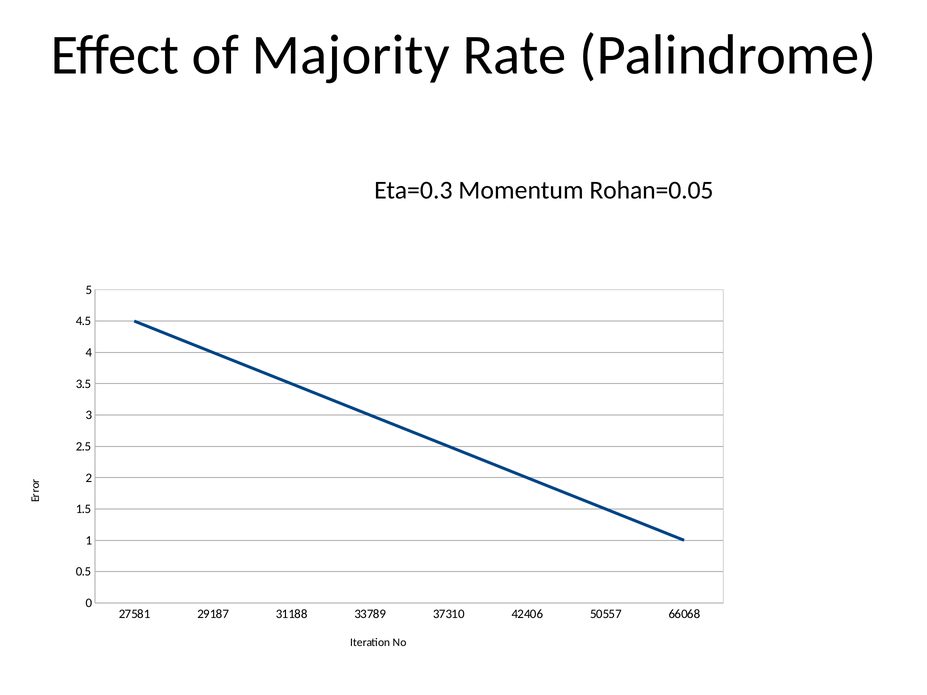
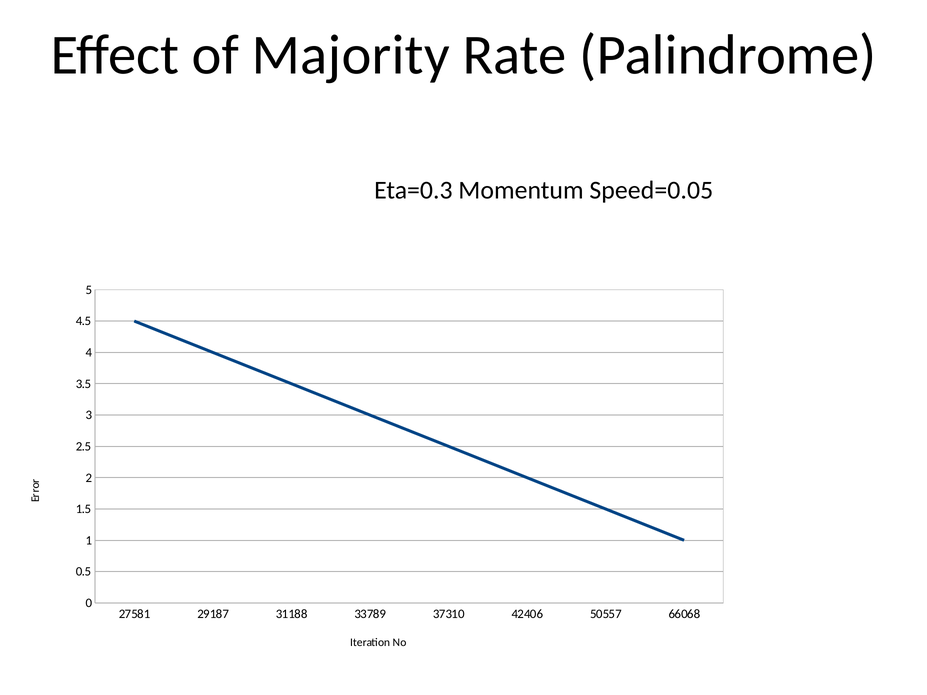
Rohan=0.05: Rohan=0.05 -> Speed=0.05 (651, 190)
